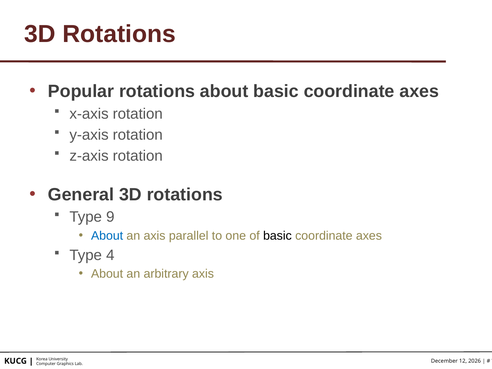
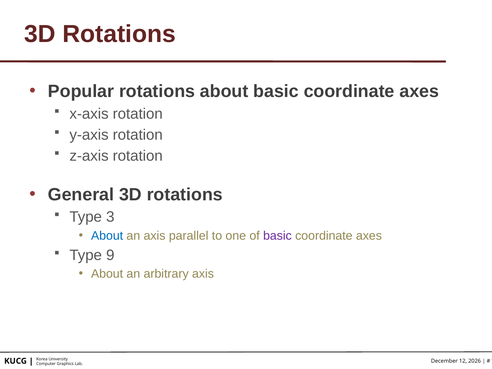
9: 9 -> 3 (110, 217)
basic colour: black -> purple (277, 236)
4: 4 -> 9 (110, 255)
